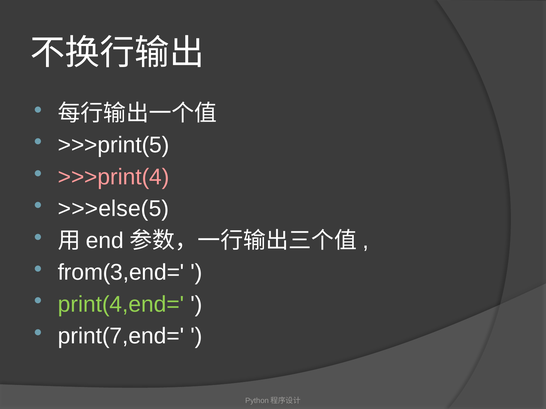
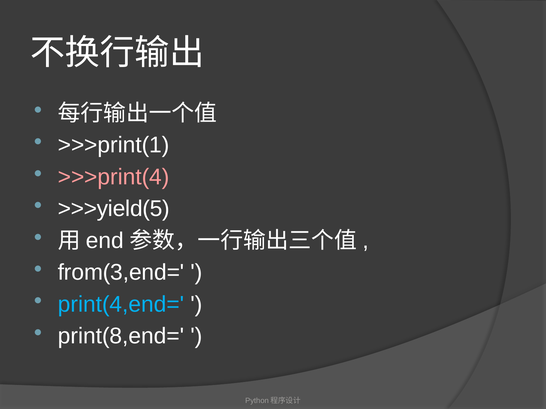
>>>print(5: >>>print(5 -> >>>print(1 (114, 145)
>>>else(5: >>>else(5 -> >>>yield(5 (114, 209)
print(4,end= colour: light green -> light blue (121, 305)
print(7,end=: print(7,end= -> print(8,end= (121, 336)
